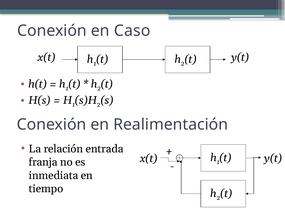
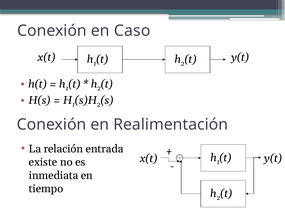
franja: franja -> existe (43, 163)
